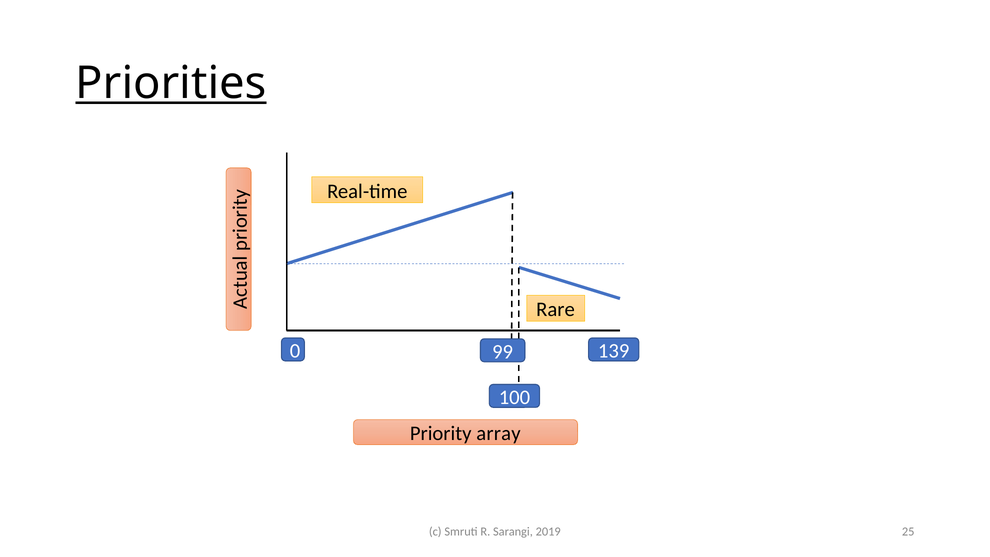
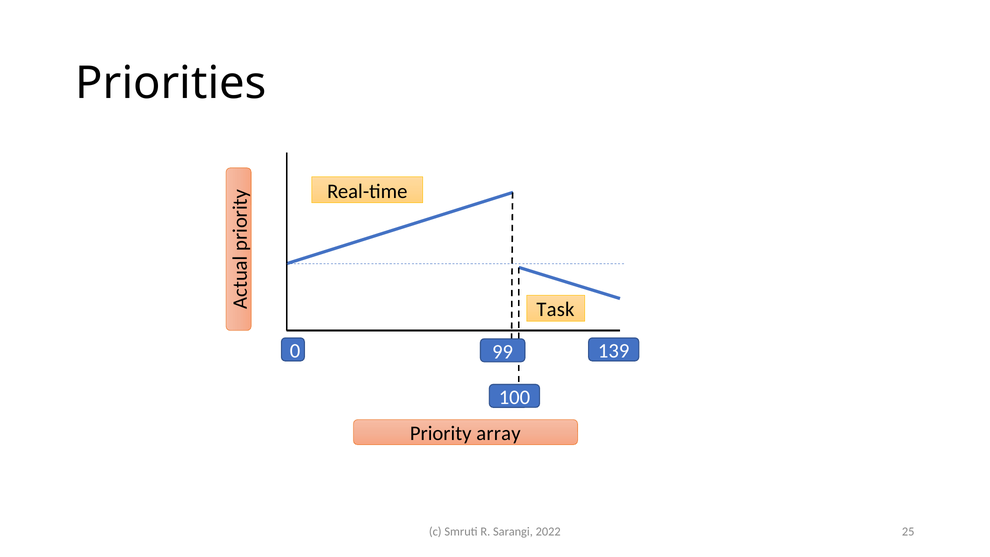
Priorities underline: present -> none (171, 83)
Rare: Rare -> Task (555, 310)
2019: 2019 -> 2022 (548, 532)
